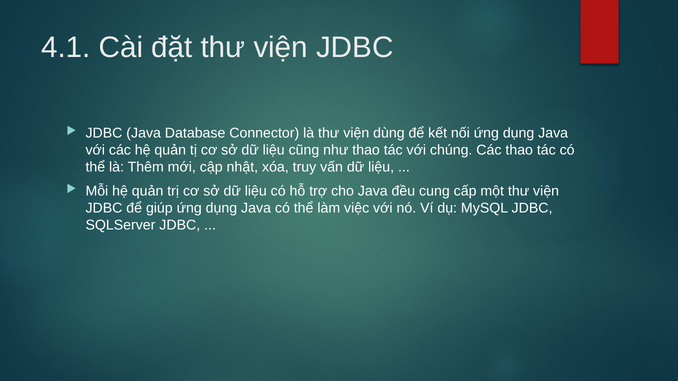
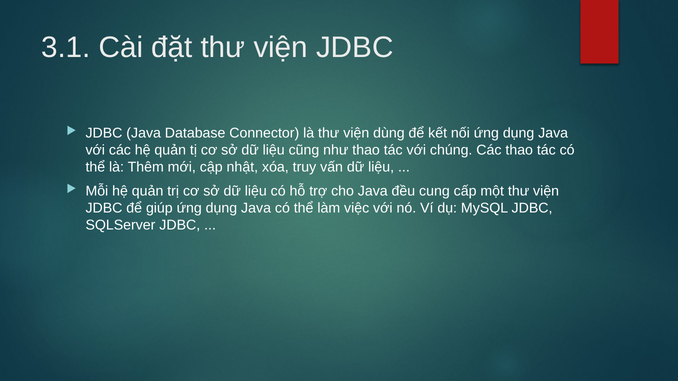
4.1: 4.1 -> 3.1 (66, 48)
